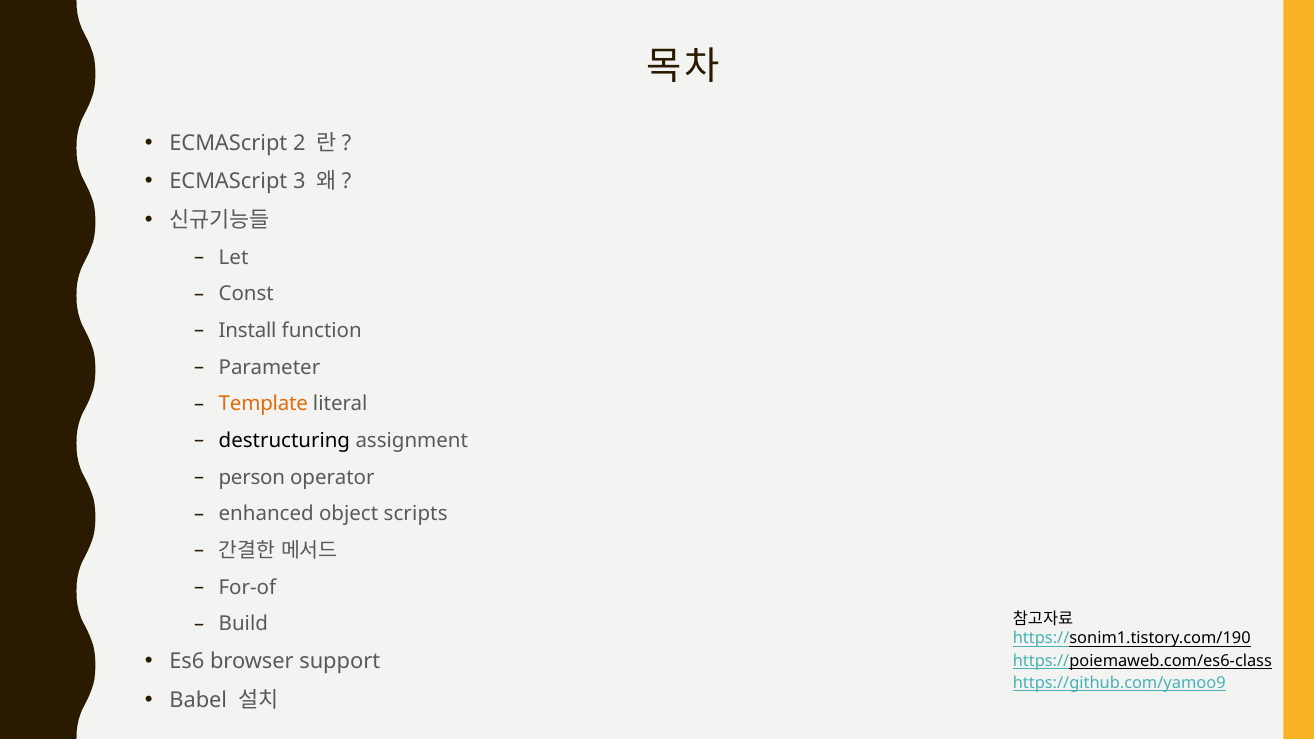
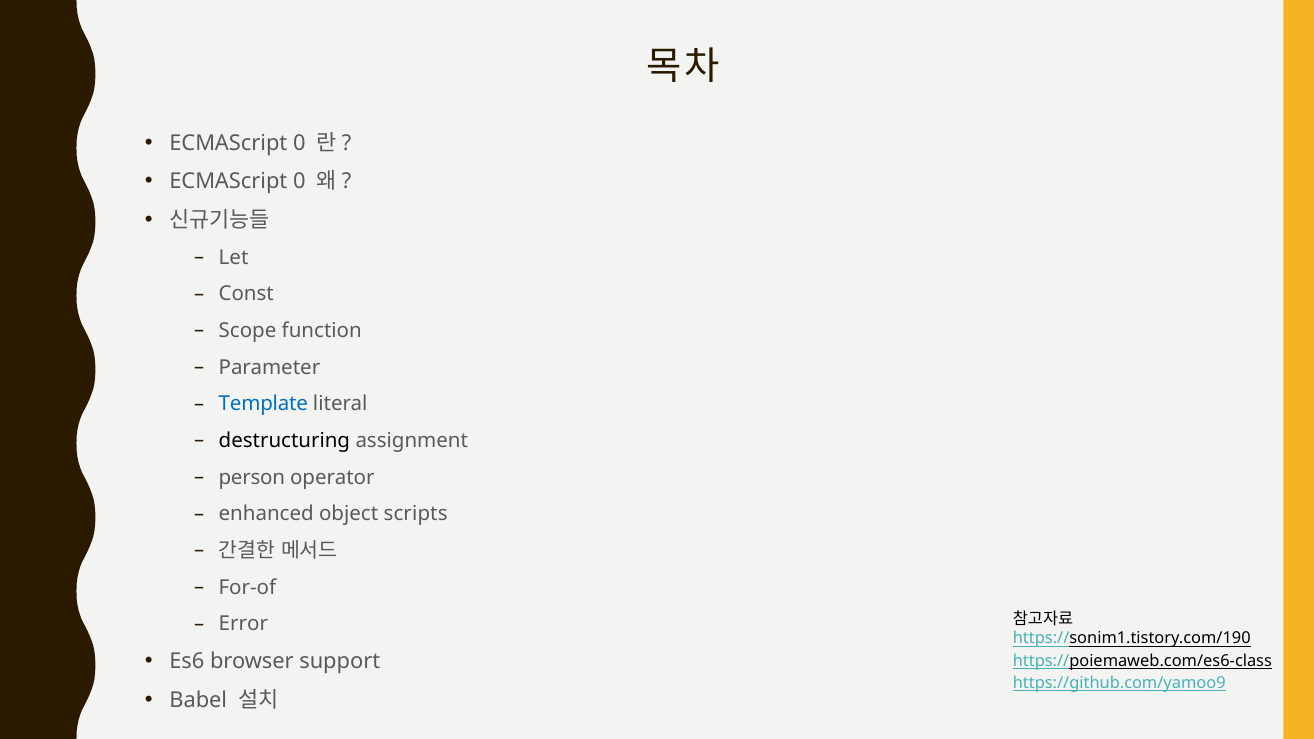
2: 2 -> 0 (299, 143)
3: 3 -> 0 (299, 182)
Install: Install -> Scope (248, 331)
Template colour: orange -> blue (263, 404)
Build: Build -> Error (243, 624)
